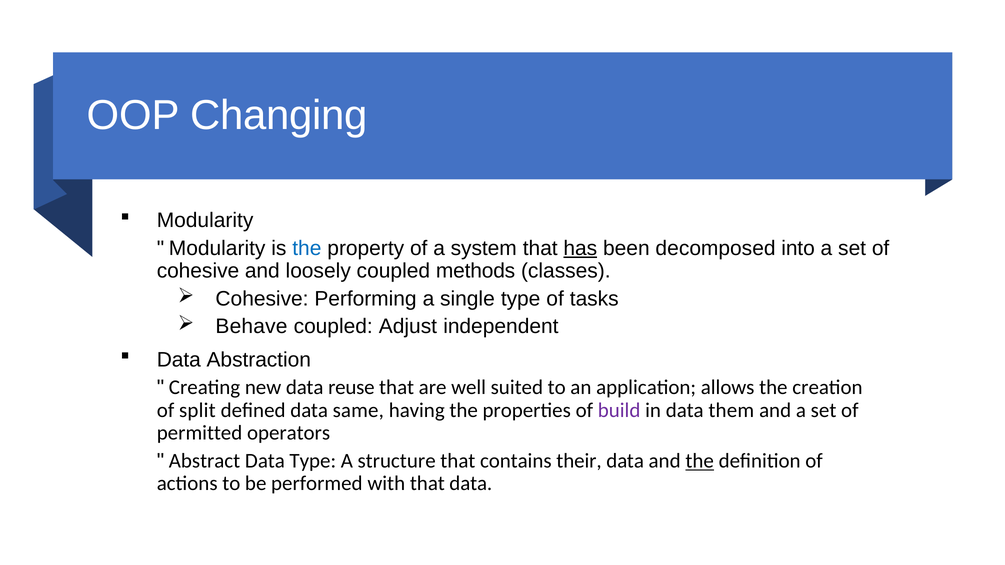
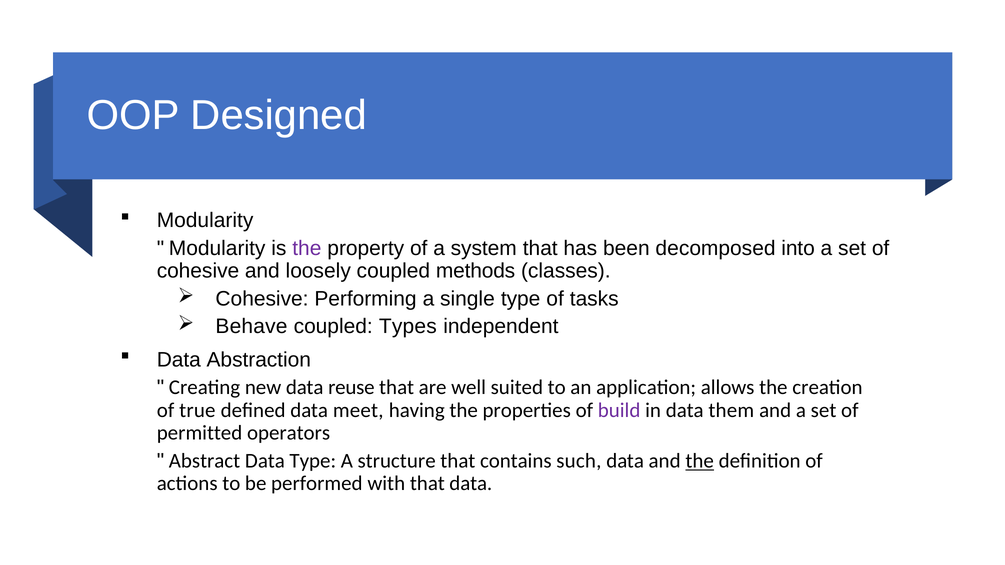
Changing: Changing -> Designed (279, 116)
the colour: blue -> purple (307, 248)
has underline: present -> none (580, 248)
Adjust: Adjust -> Types (408, 327)
split: split -> true (197, 410)
same: same -> meet (358, 410)
their: their -> such (579, 461)
